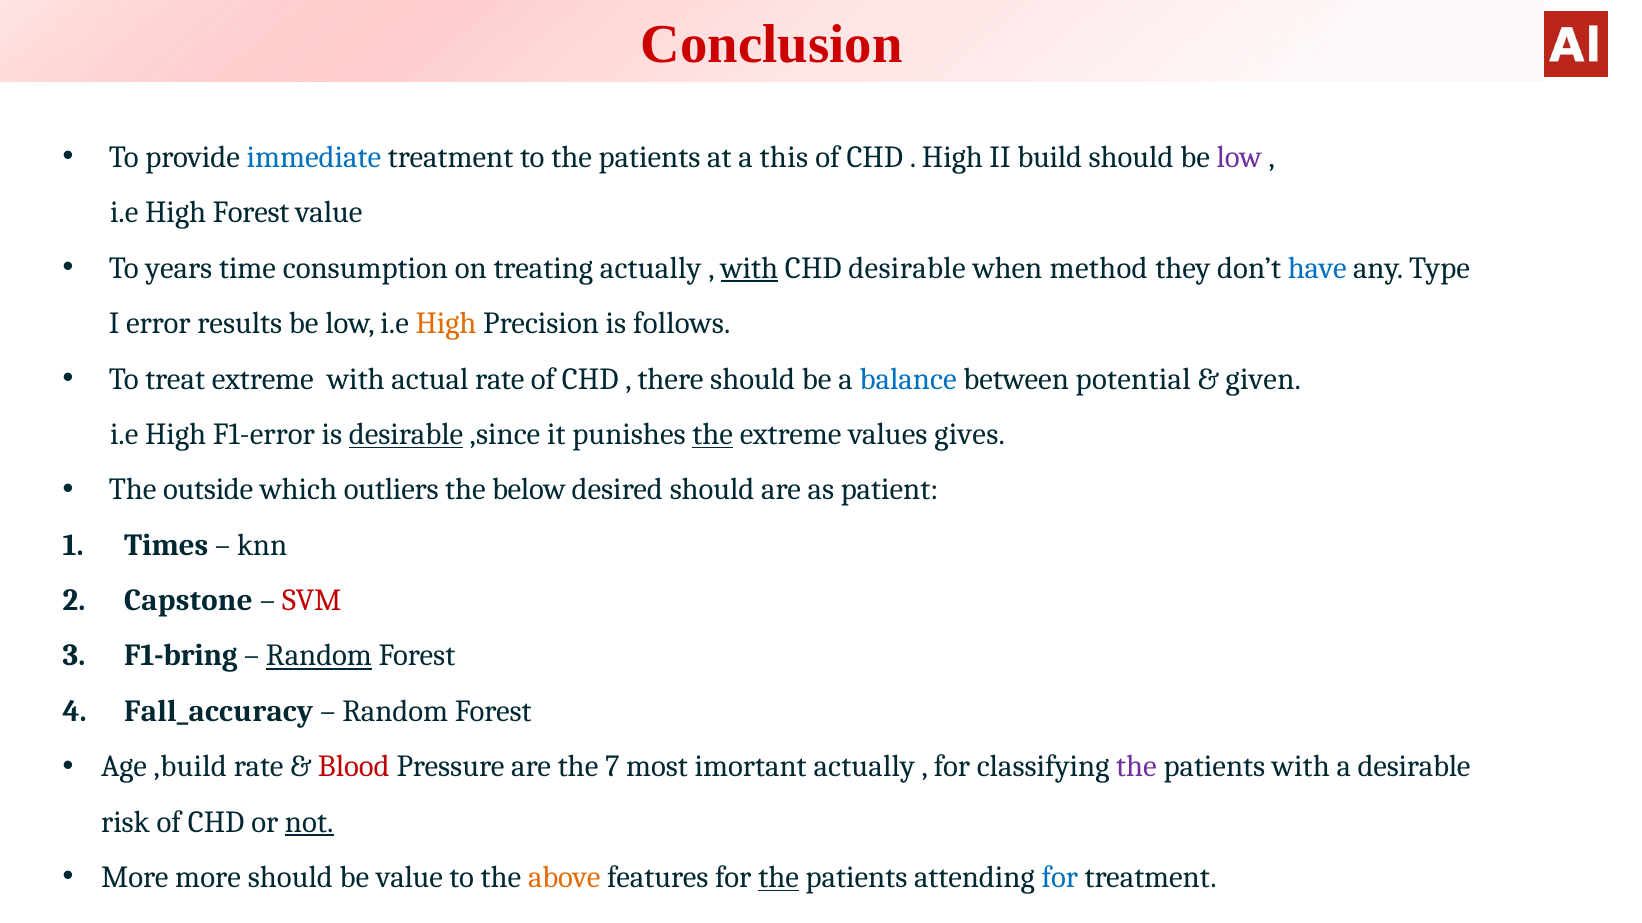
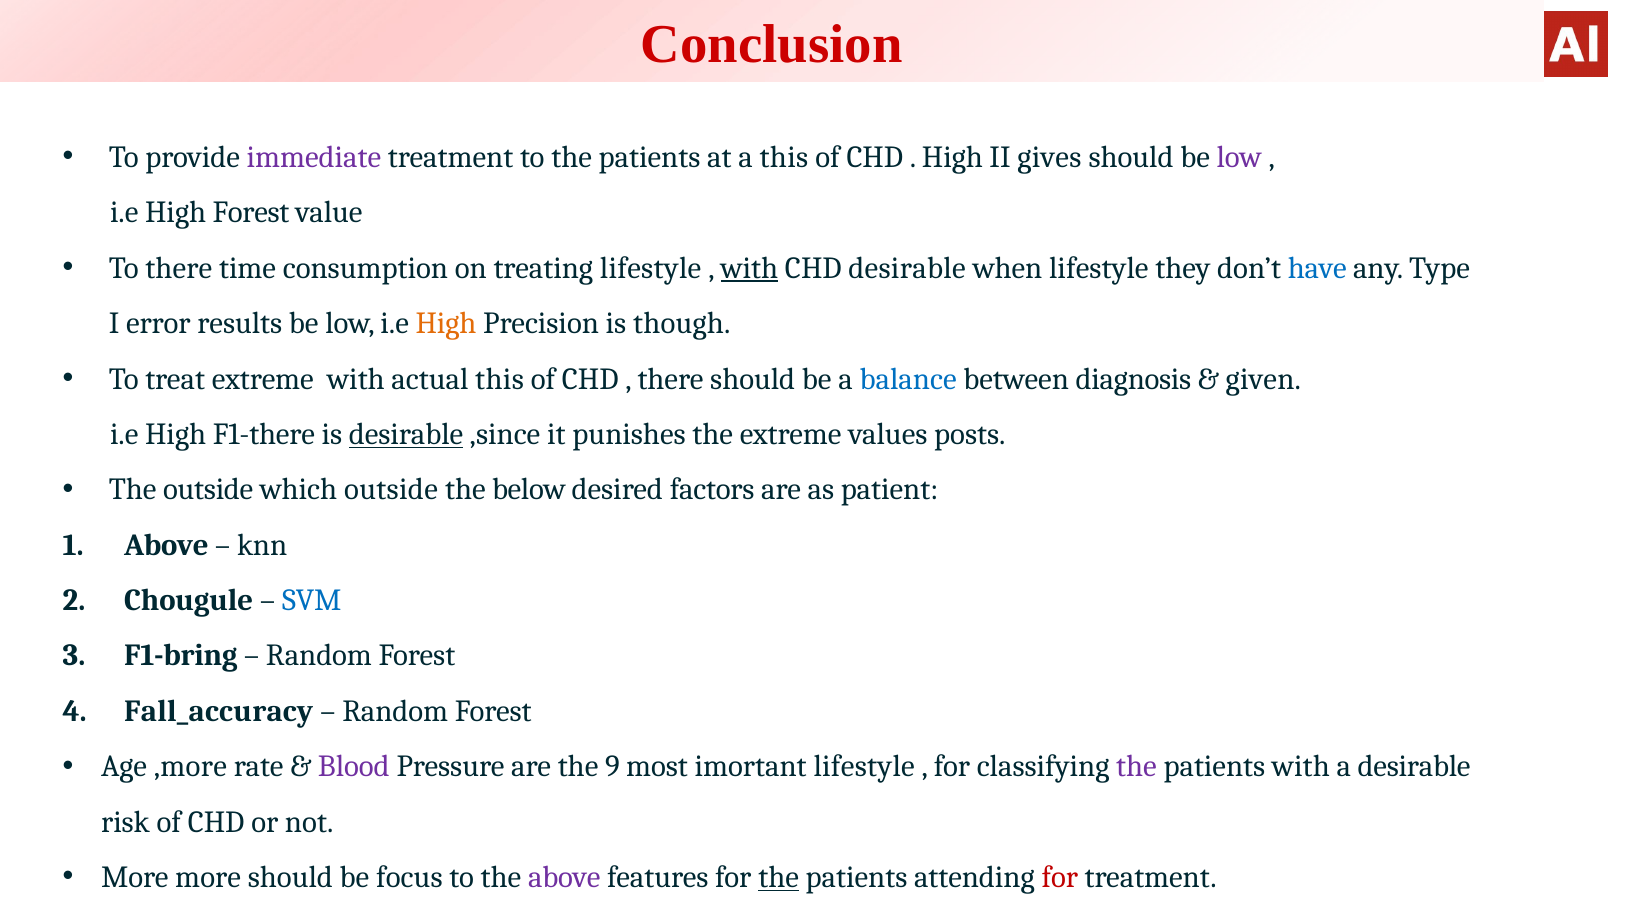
immediate colour: blue -> purple (314, 157)
build: build -> gives (1049, 157)
To years: years -> there (179, 268)
treating actually: actually -> lifestyle (651, 268)
when method: method -> lifestyle (1099, 268)
follows: follows -> though (682, 324)
actual rate: rate -> this (500, 379)
potential: potential -> diagnosis (1133, 379)
F1-error: F1-error -> F1-there (264, 435)
the underline: present -> none (713, 435)
gives: gives -> posts (970, 435)
which outliers: outliers -> outside (391, 490)
desired should: should -> factors (712, 490)
Times: Times -> Above (166, 545)
Capstone: Capstone -> Chougule (189, 601)
SVM colour: red -> blue (312, 601)
Random underline: present -> none (319, 656)
,build: ,build -> ,more (190, 767)
Blood colour: red -> purple (354, 767)
7: 7 -> 9 (612, 767)
imortant actually: actually -> lifestyle (864, 767)
not underline: present -> none (309, 823)
be value: value -> focus (409, 878)
above colour: orange -> purple (564, 878)
for colour: blue -> red (1060, 878)
